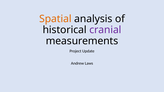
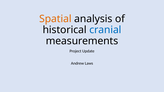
cranial colour: purple -> blue (105, 30)
